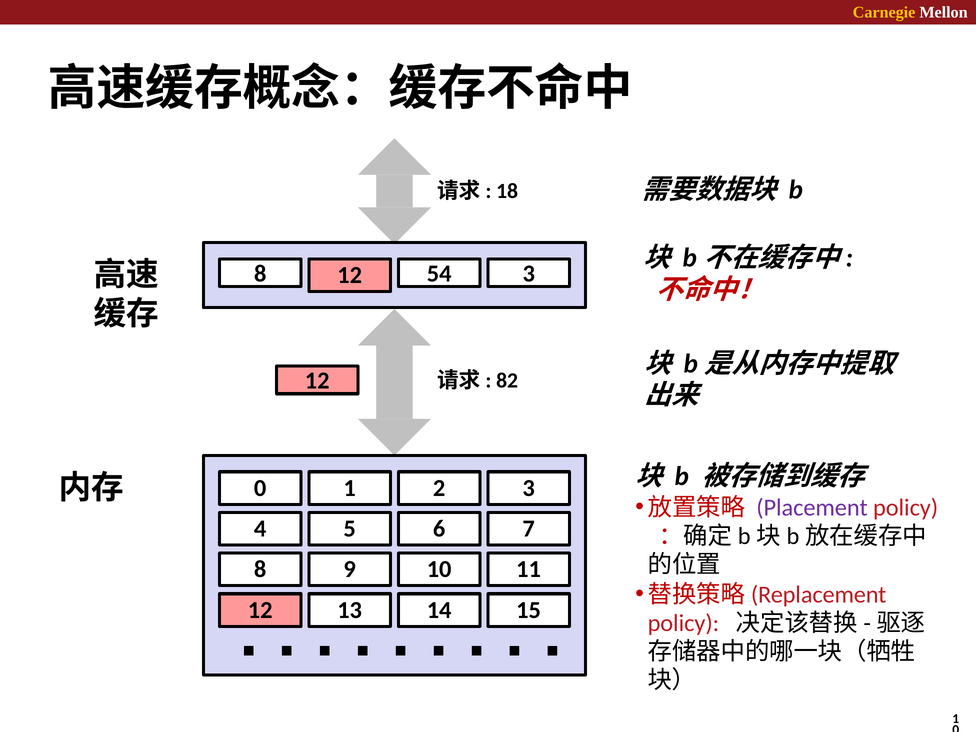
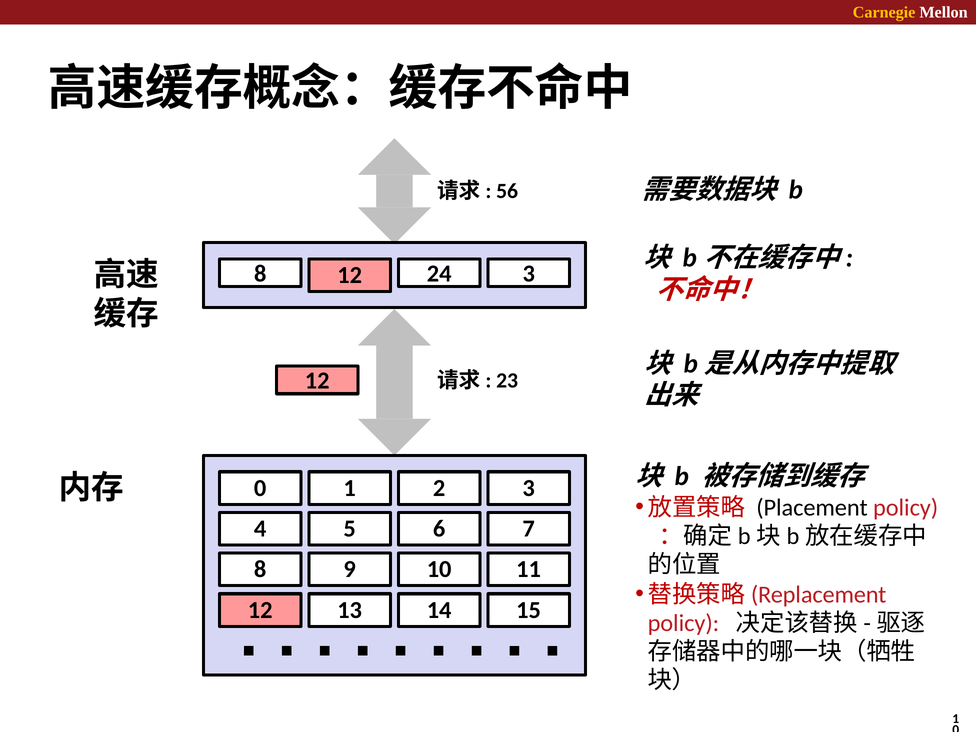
18: 18 -> 56 (507, 191)
54: 54 -> 24 (439, 274)
82: 82 -> 23 (507, 380)
Placement colour: purple -> black (812, 507)
